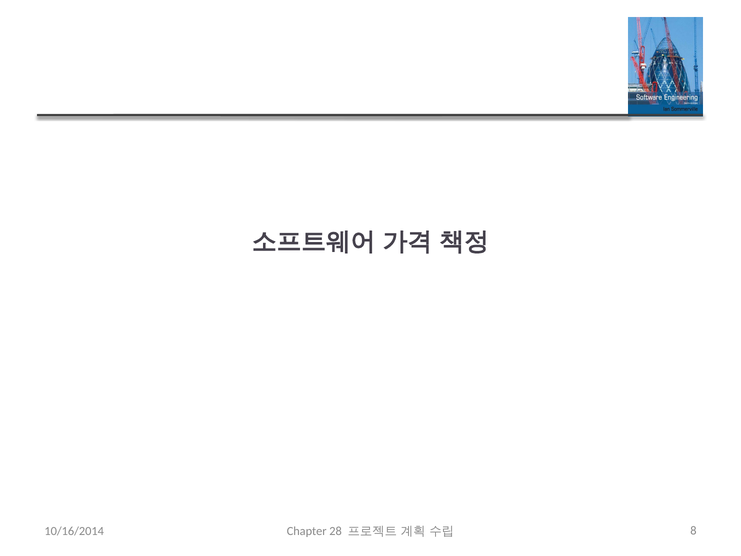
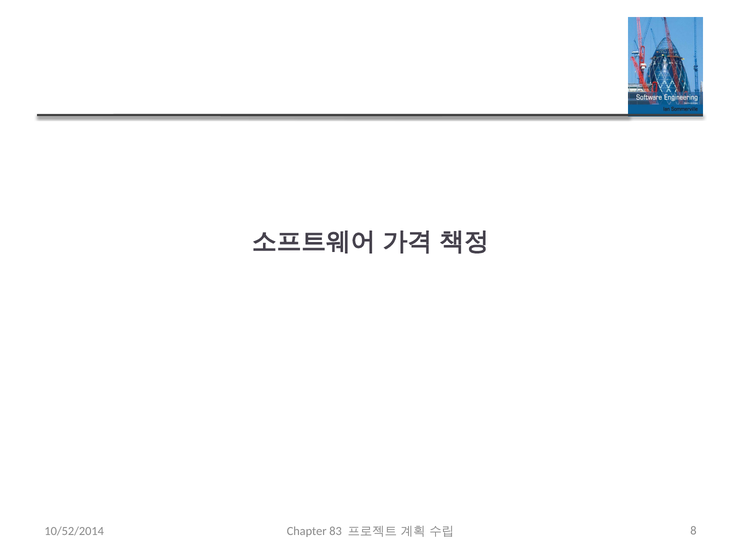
10/16/2014: 10/16/2014 -> 10/52/2014 (74, 531)
28: 28 -> 83 (336, 531)
